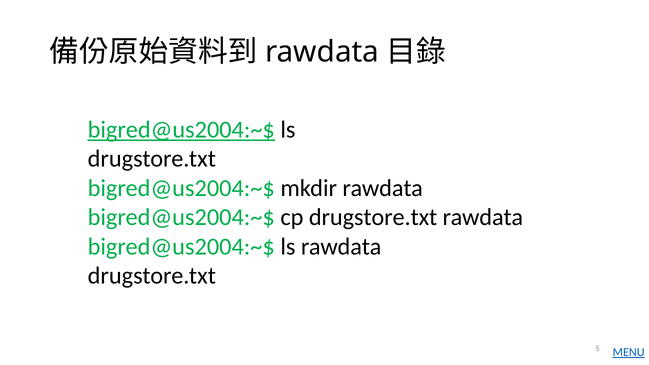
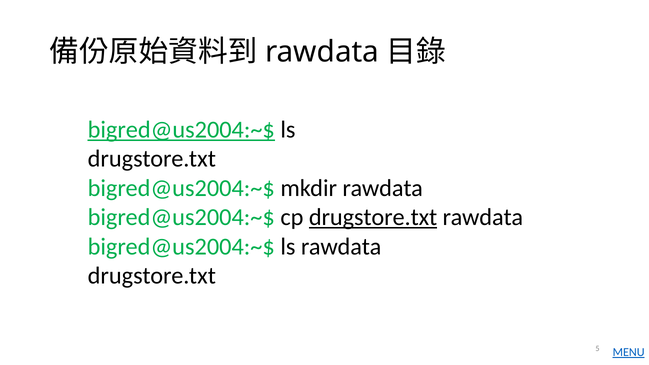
drugstore.txt underline: none -> present (373, 217)
